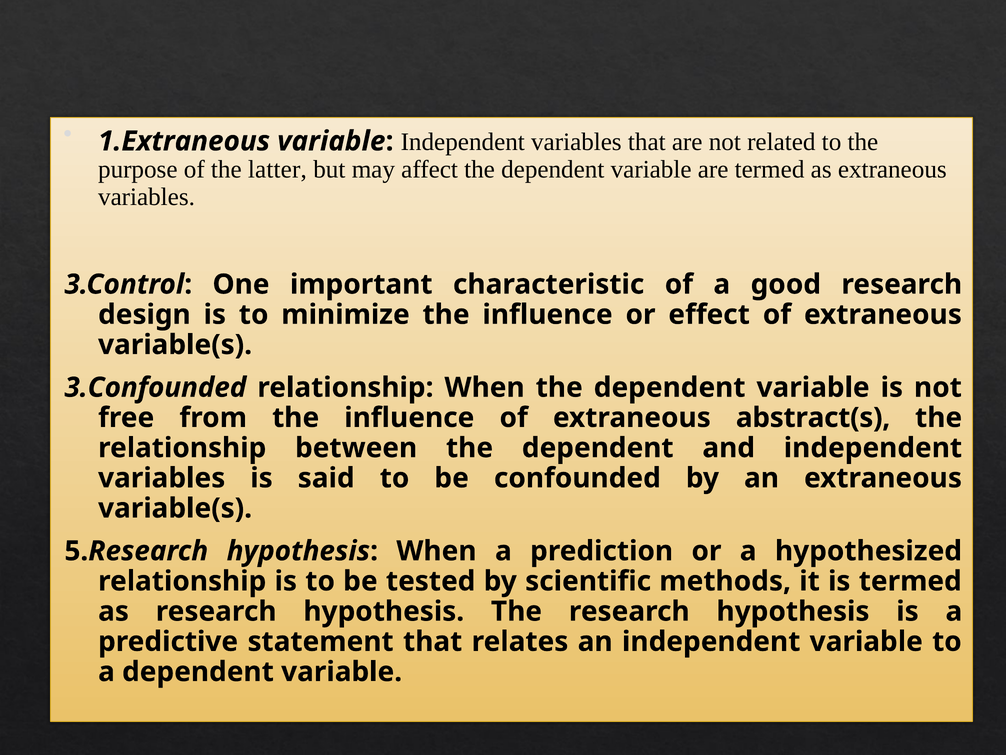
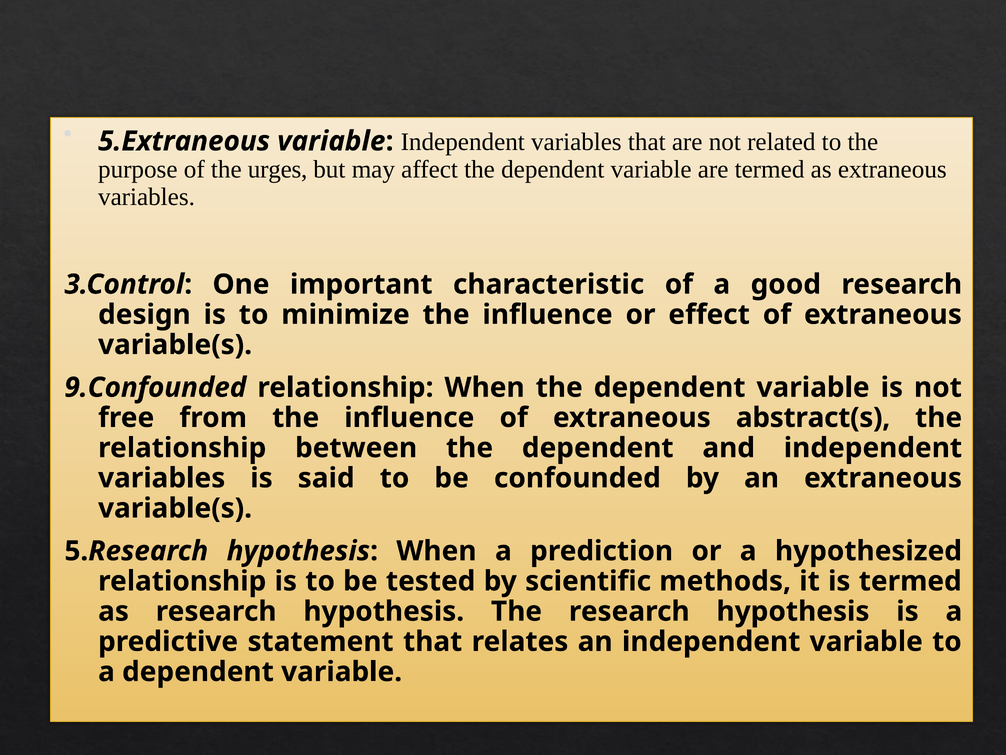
1.Extraneous: 1.Extraneous -> 5.Extraneous (184, 141)
latter: latter -> urges (278, 169)
3.Confounded: 3.Confounded -> 9.Confounded (155, 387)
